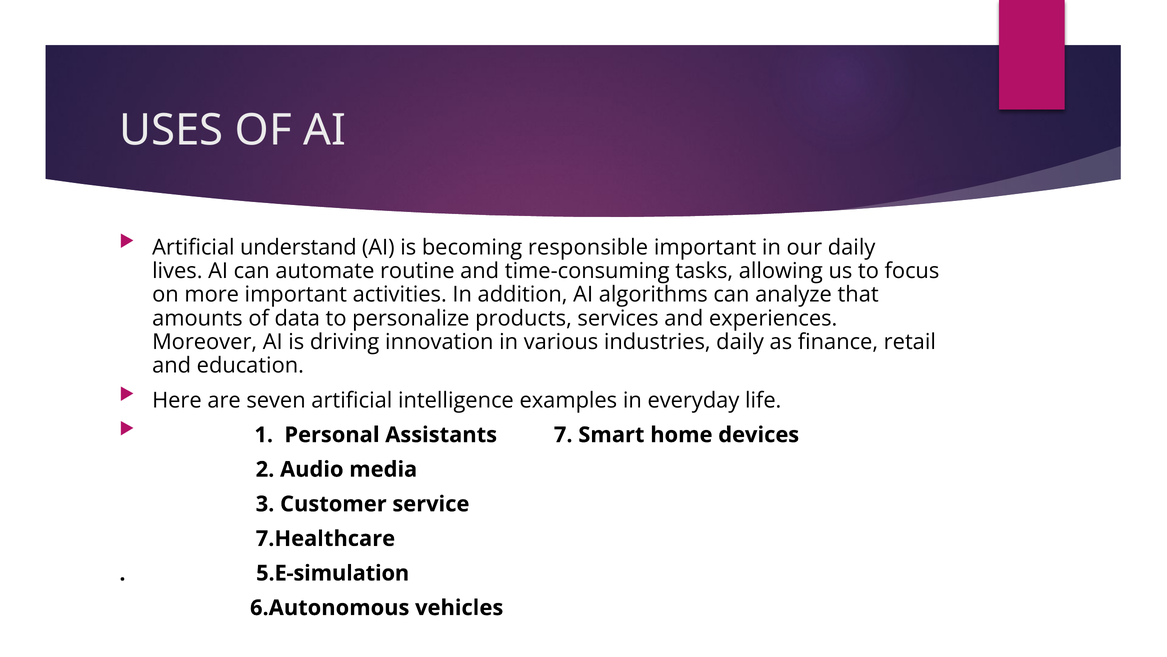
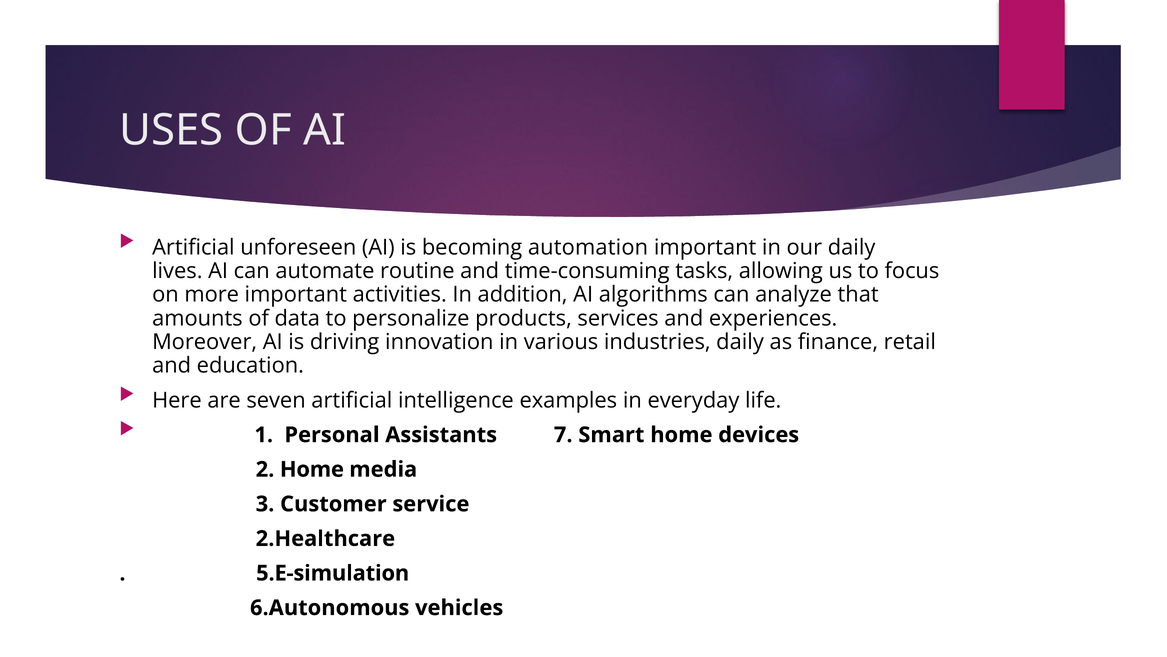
understand: understand -> unforeseen (298, 247)
responsible: responsible -> automation (588, 247)
2 Audio: Audio -> Home (312, 469)
7.Healthcare: 7.Healthcare -> 2.Healthcare (325, 538)
